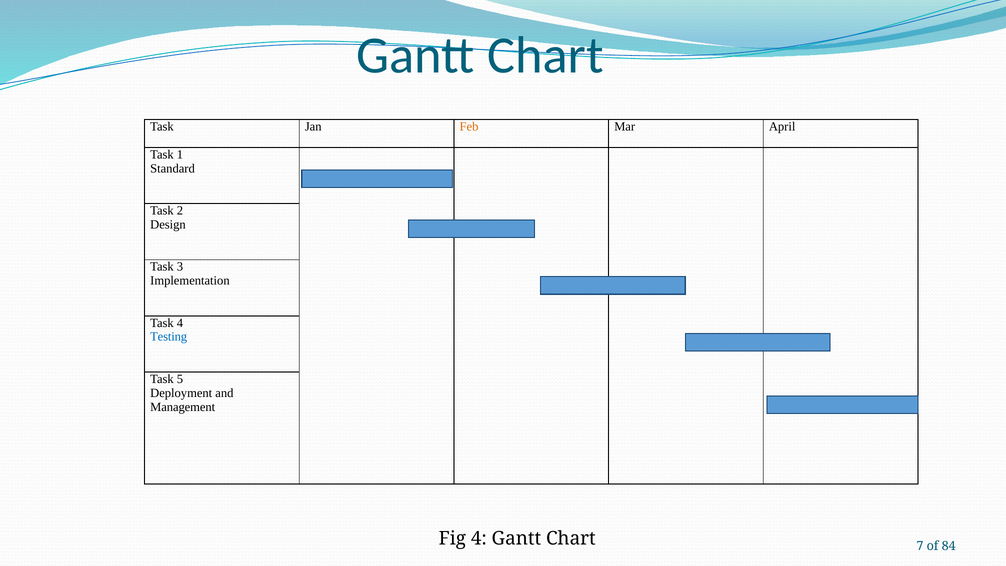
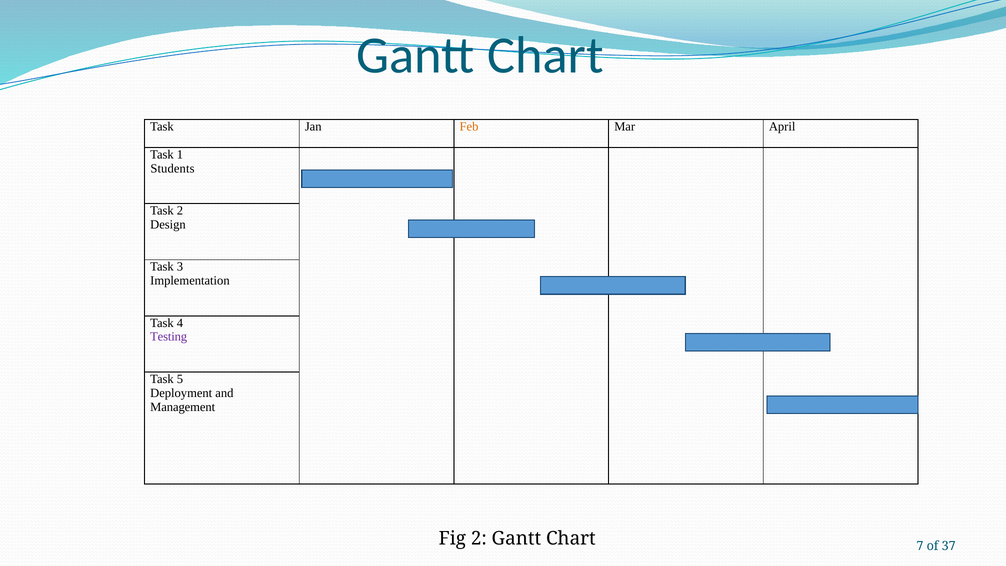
Standard: Standard -> Students (172, 169)
Testing colour: blue -> purple (169, 337)
Fig 4: 4 -> 2 (479, 538)
84: 84 -> 37 (949, 546)
